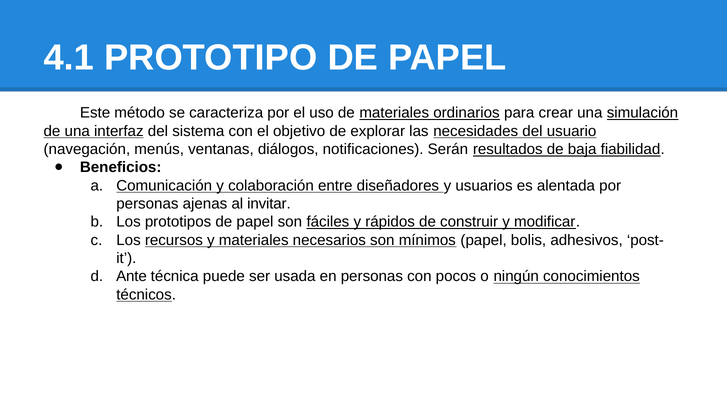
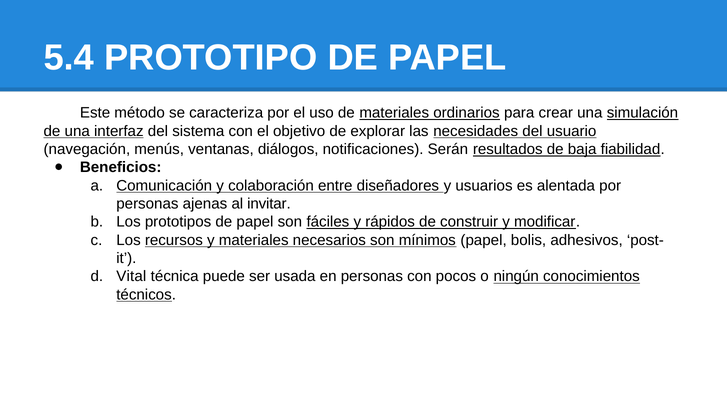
4.1: 4.1 -> 5.4 (69, 58)
Ante: Ante -> Vital (131, 276)
